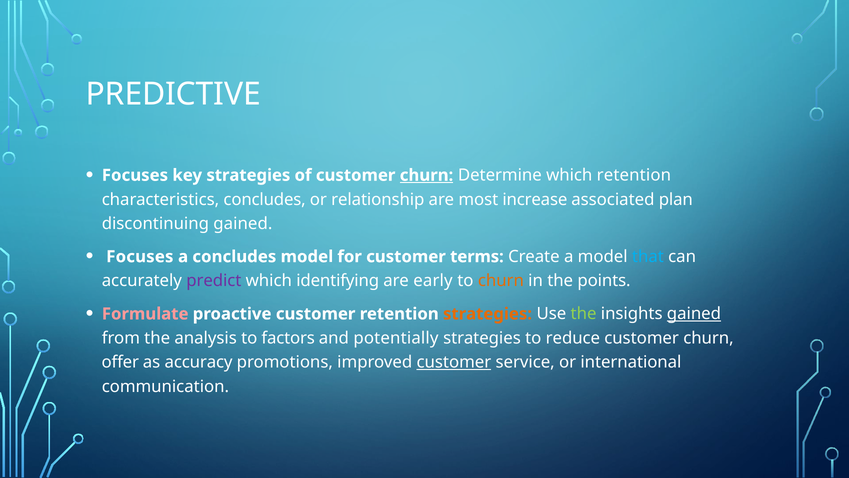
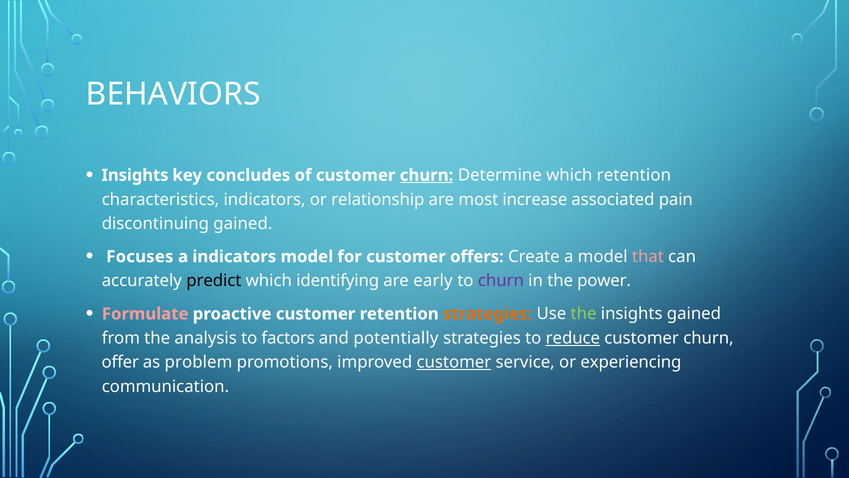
PREDICTIVE: PREDICTIVE -> BEHAVIORS (173, 94)
Focuses: Focuses -> Insights (135, 175)
key strategies: strategies -> concludes (248, 175)
characteristics concludes: concludes -> indicators (265, 199)
plan: plan -> pain (676, 199)
a concludes: concludes -> indicators (234, 256)
terms: terms -> offers (477, 256)
that colour: light blue -> pink (648, 256)
predict colour: purple -> black (214, 281)
churn colour: orange -> purple (501, 281)
points: points -> power (604, 281)
gained underline: present -> none (694, 314)
reduce underline: none -> present (573, 338)
accuracy: accuracy -> problem (198, 362)
international: international -> experiencing (631, 362)
